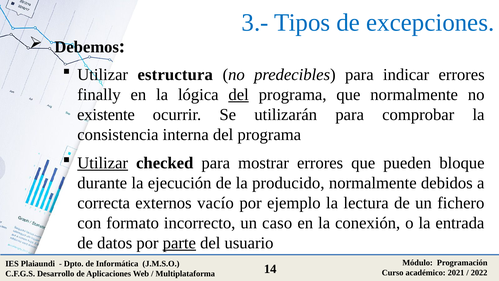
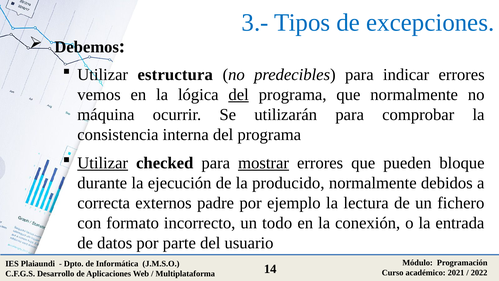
finally: finally -> vemos (99, 95)
existente: existente -> máquina (106, 115)
mostrar underline: none -> present (264, 163)
vacío: vacío -> padre (216, 203)
caso: caso -> todo (277, 223)
parte underline: present -> none (179, 243)
